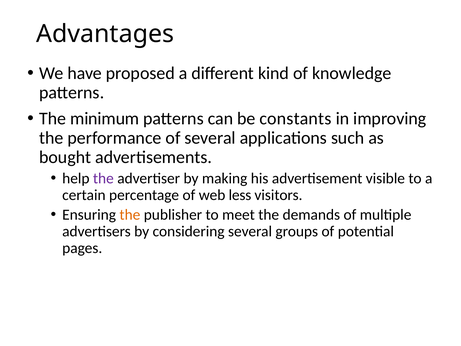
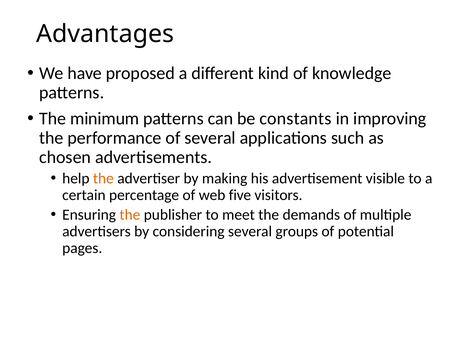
bought: bought -> chosen (65, 157)
the colour: purple -> orange (103, 178)
less: less -> five (240, 195)
